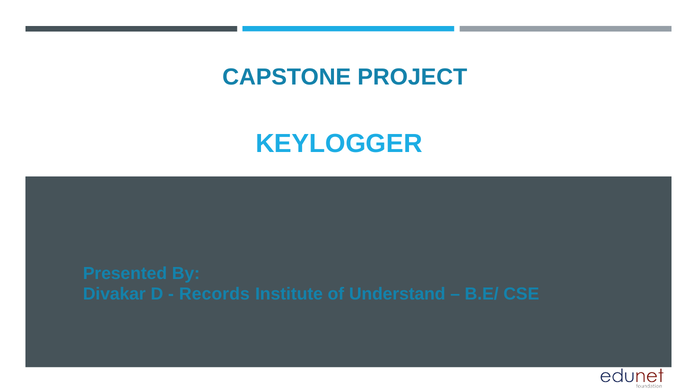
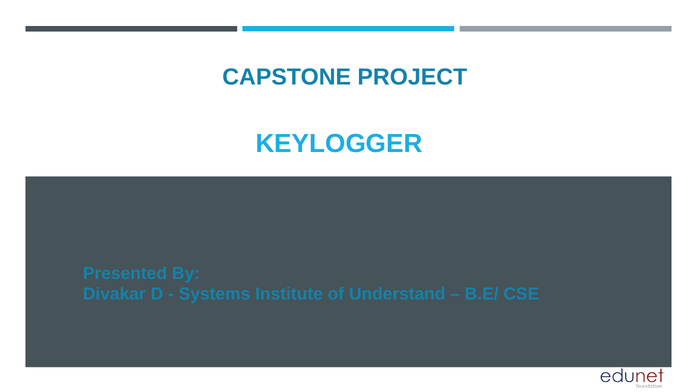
Records: Records -> Systems (215, 294)
